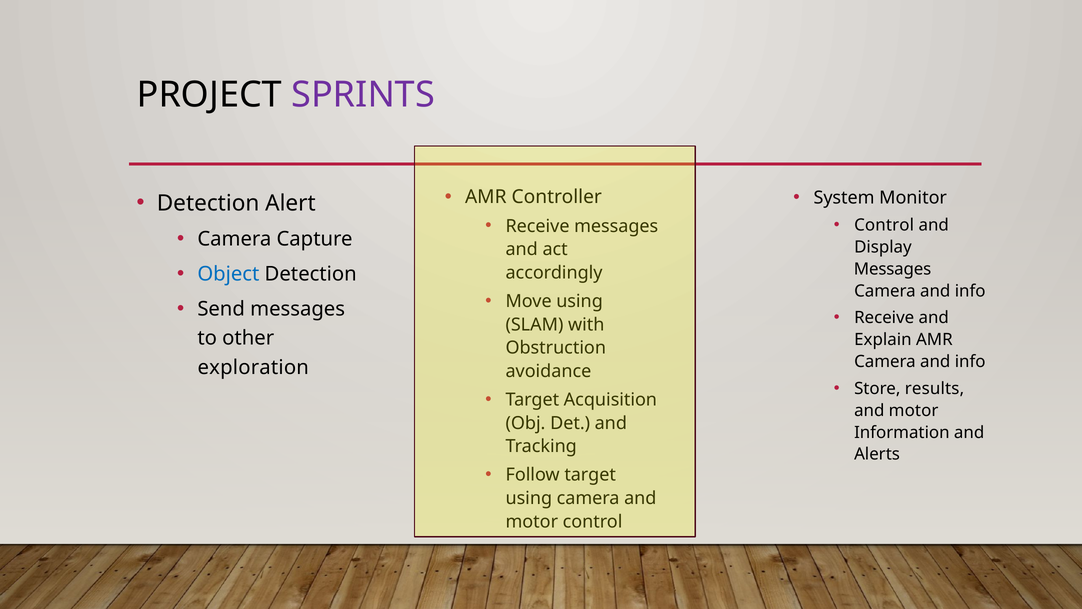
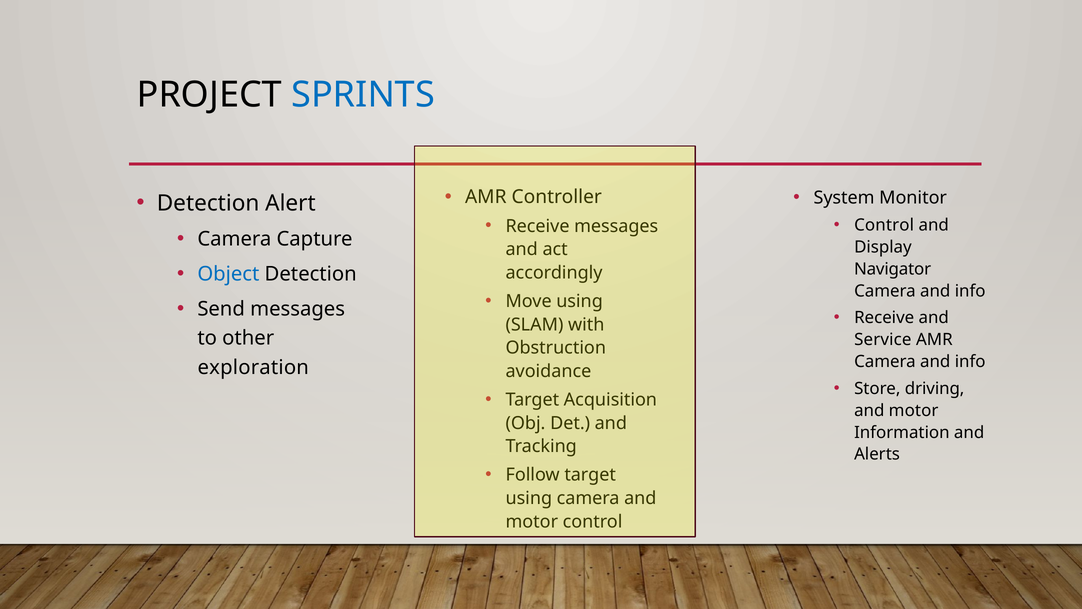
SPRINTS colour: purple -> blue (363, 95)
Messages: Messages -> Navigator (893, 269)
Explain: Explain -> Service (883, 340)
results: results -> driving (935, 388)
